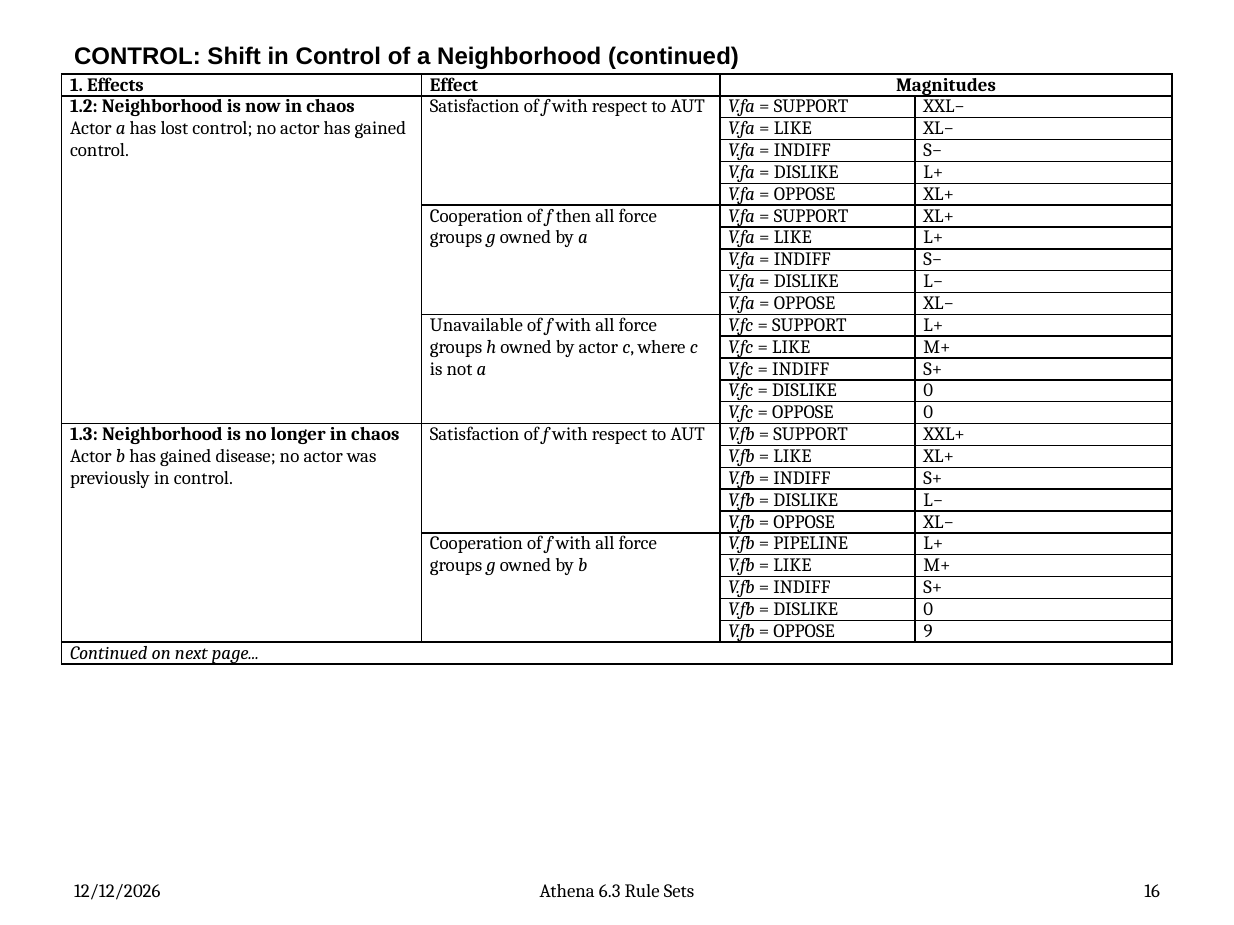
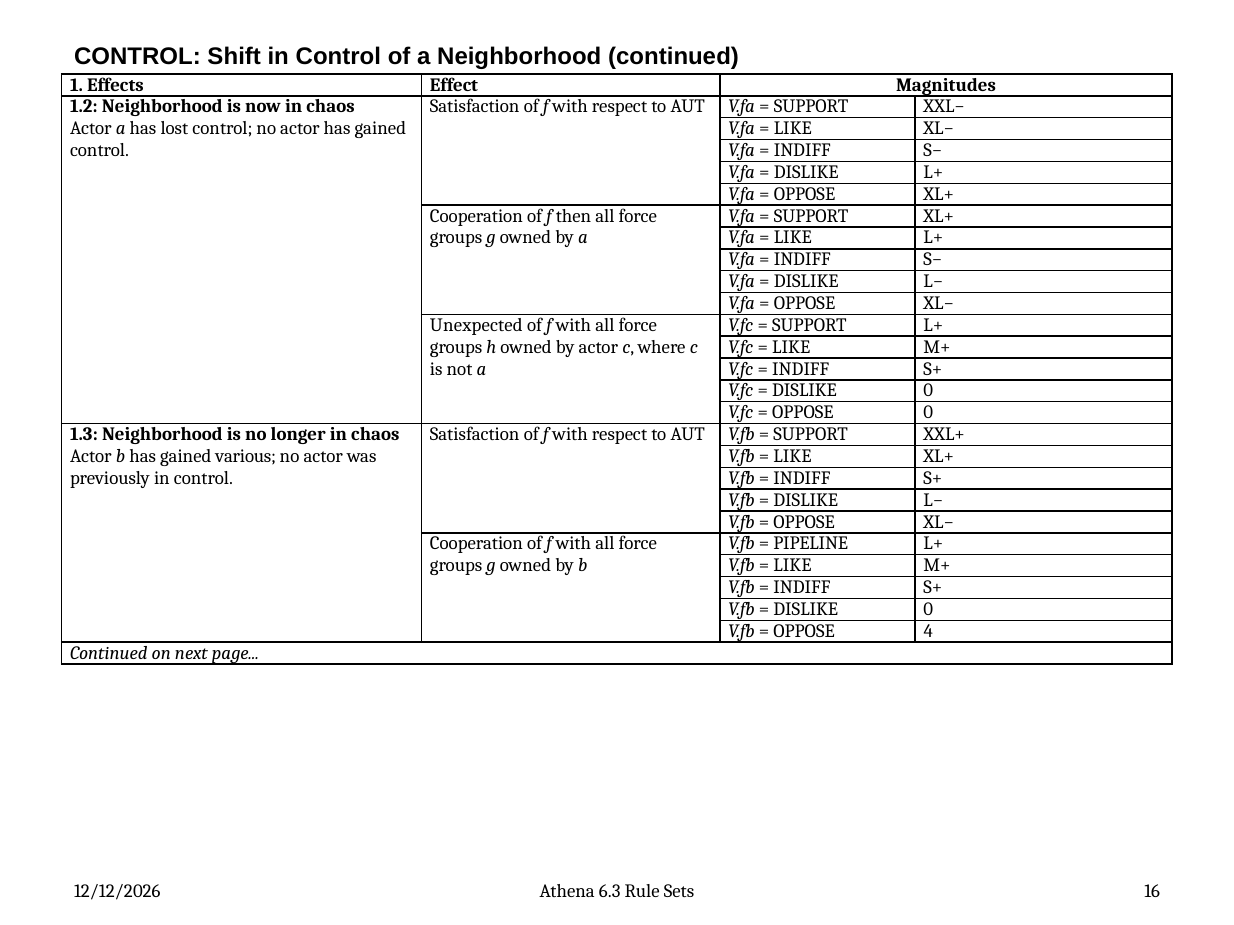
Unavailable: Unavailable -> Unexpected (476, 325)
disease: disease -> various (246, 456)
9: 9 -> 4 (928, 631)
